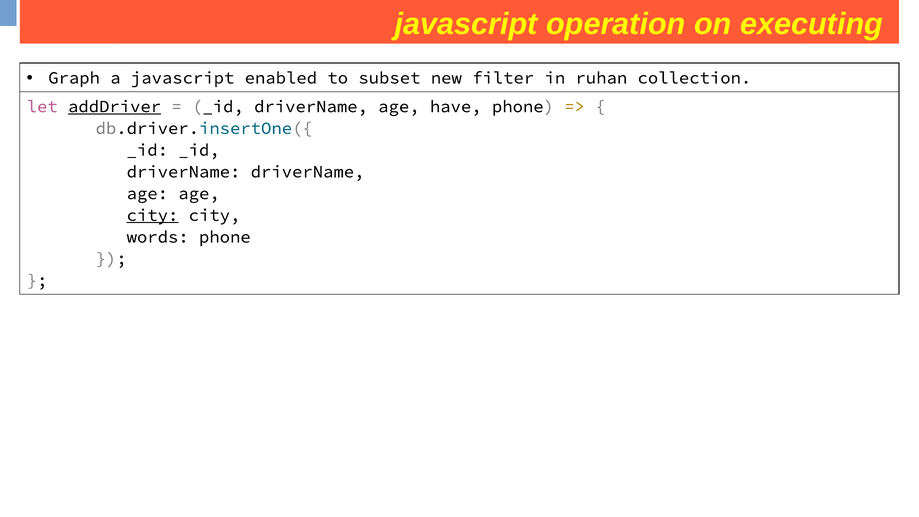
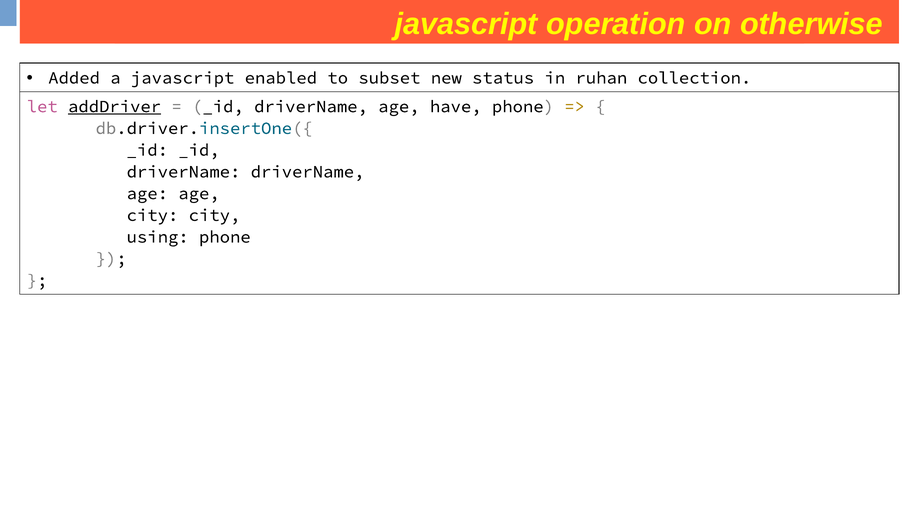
executing: executing -> otherwise (811, 24)
Graph: Graph -> Added (74, 78)
filter: filter -> status (503, 78)
city underline: present -> none (152, 215)
words: words -> using (158, 237)
